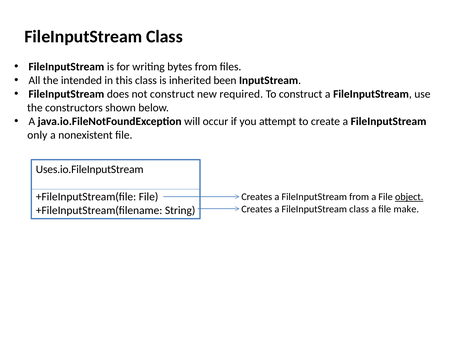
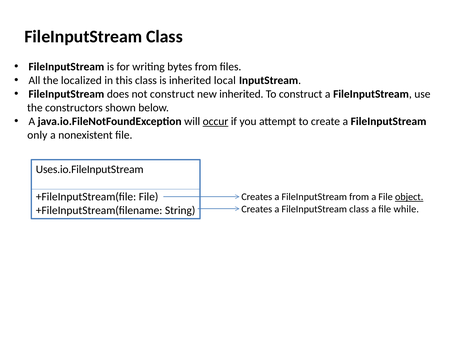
intended: intended -> localized (81, 80)
been: been -> local (225, 80)
new required: required -> inherited (241, 94)
occur underline: none -> present (216, 121)
make: make -> while (406, 209)
